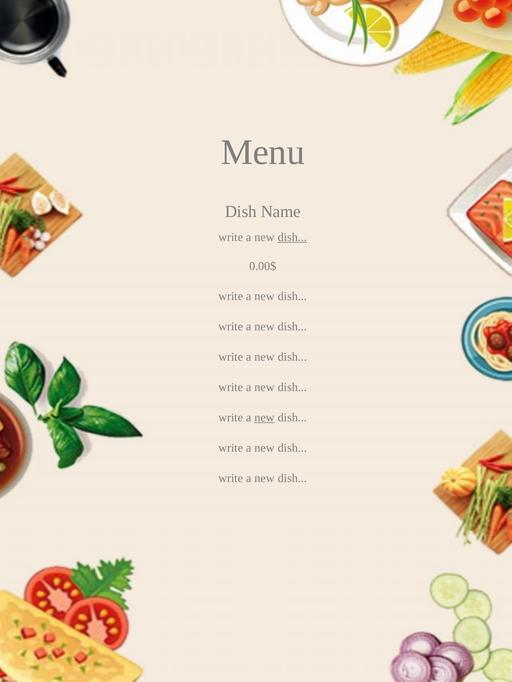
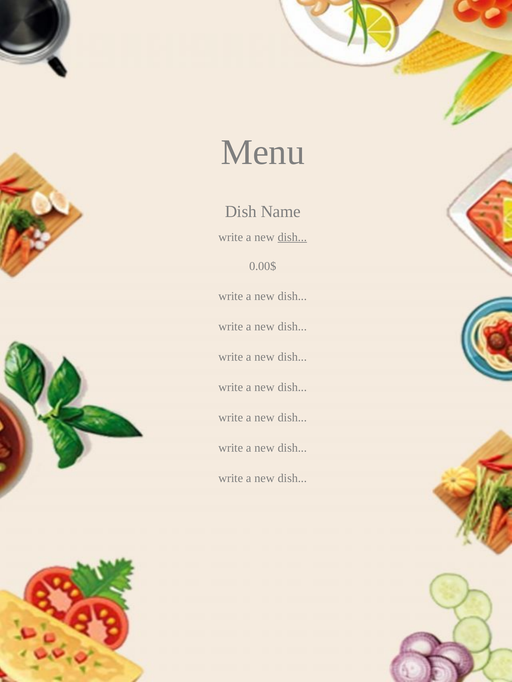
new underline: present -> none (264, 418)
